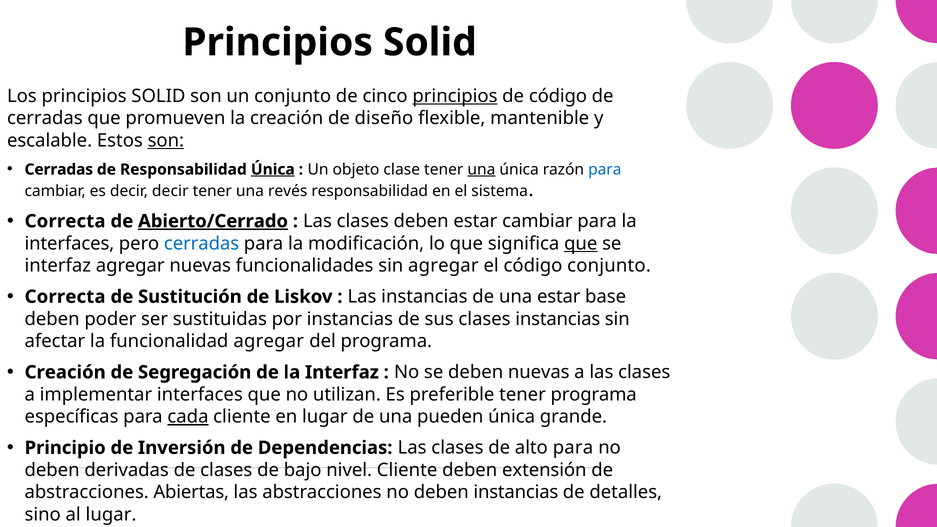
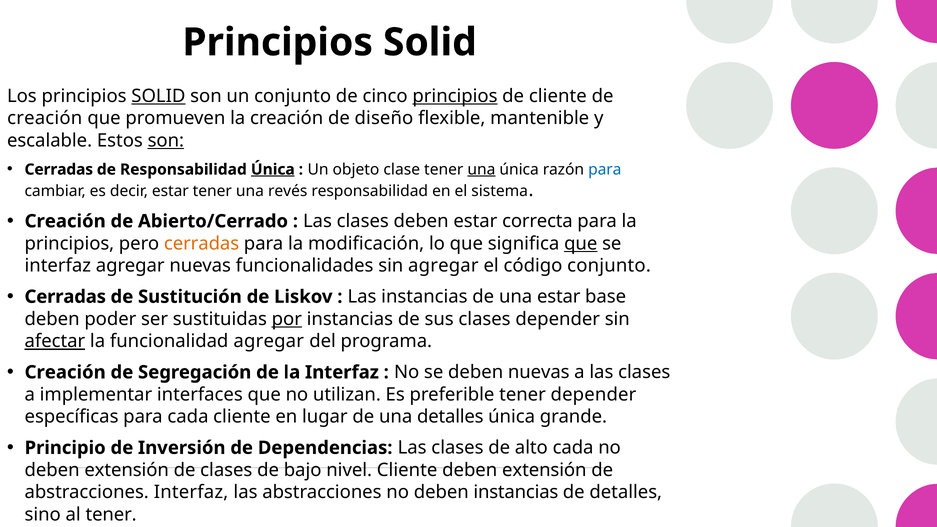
SOLID underline: none -> present (158, 96)
de código: código -> cliente (558, 96)
cerradas: cerradas -> creación (45, 118)
decir decir: decir -> estar (170, 191)
Correcta: Correcta -> Creación (65, 221)
Abierto/Cerrado underline: present -> none (213, 221)
estar cambiar: cambiar -> correcta (537, 221)
interfaces: interfaces -> principios (69, 243)
cerradas colour: blue -> orange (202, 243)
Correcta: Correcta -> Cerradas (65, 297)
por underline: none -> present (287, 319)
clases instancias: instancias -> depender (558, 319)
afectar underline: none -> present (55, 341)
tener programa: programa -> depender (593, 395)
cada underline: present -> none (188, 417)
una pueden: pueden -> detalles (450, 417)
alto para: para -> cada (573, 448)
derivadas: derivadas -> extensión (127, 470)
abstracciones Abiertas: Abiertas -> Interfaz (191, 492)
al lugar: lugar -> tener (111, 515)
